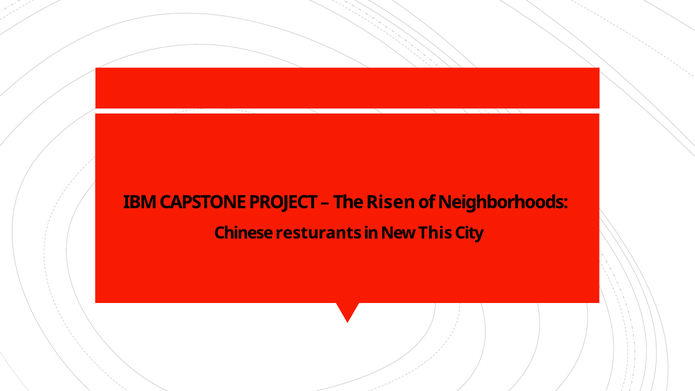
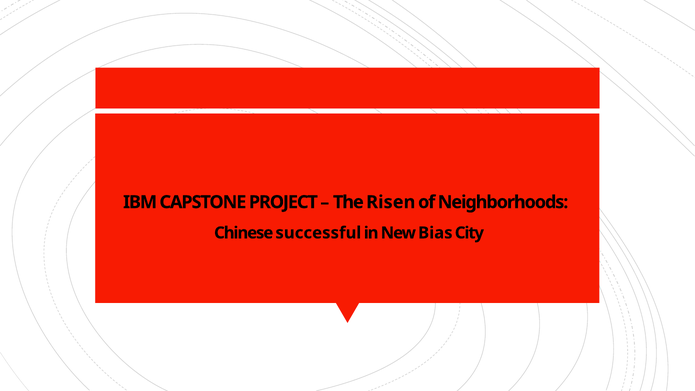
resturants: resturants -> successful (318, 233)
This: This -> Bias (435, 233)
